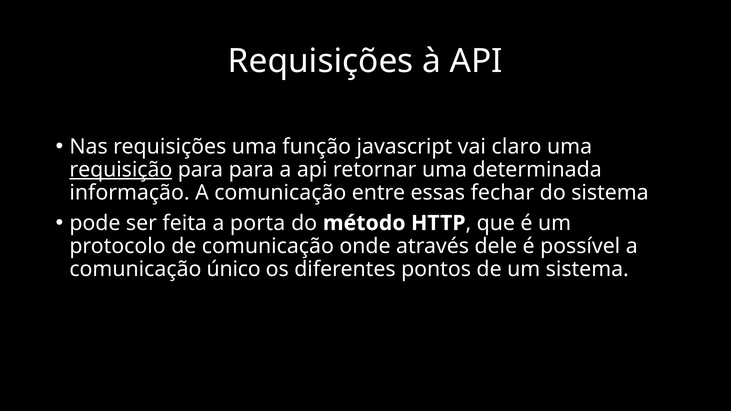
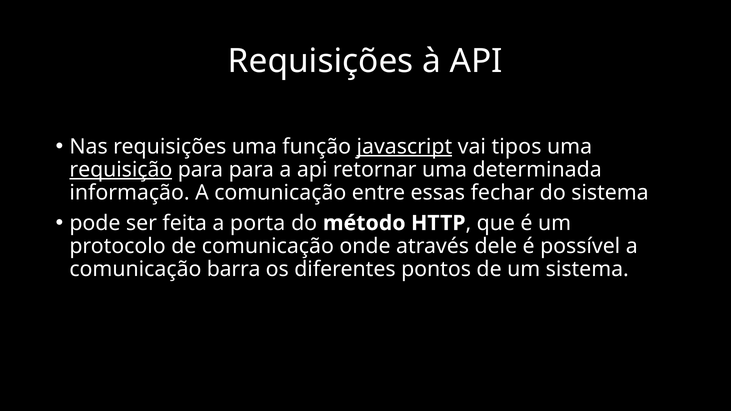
javascript underline: none -> present (404, 147)
claro: claro -> tipos (516, 147)
único: único -> barra (234, 269)
